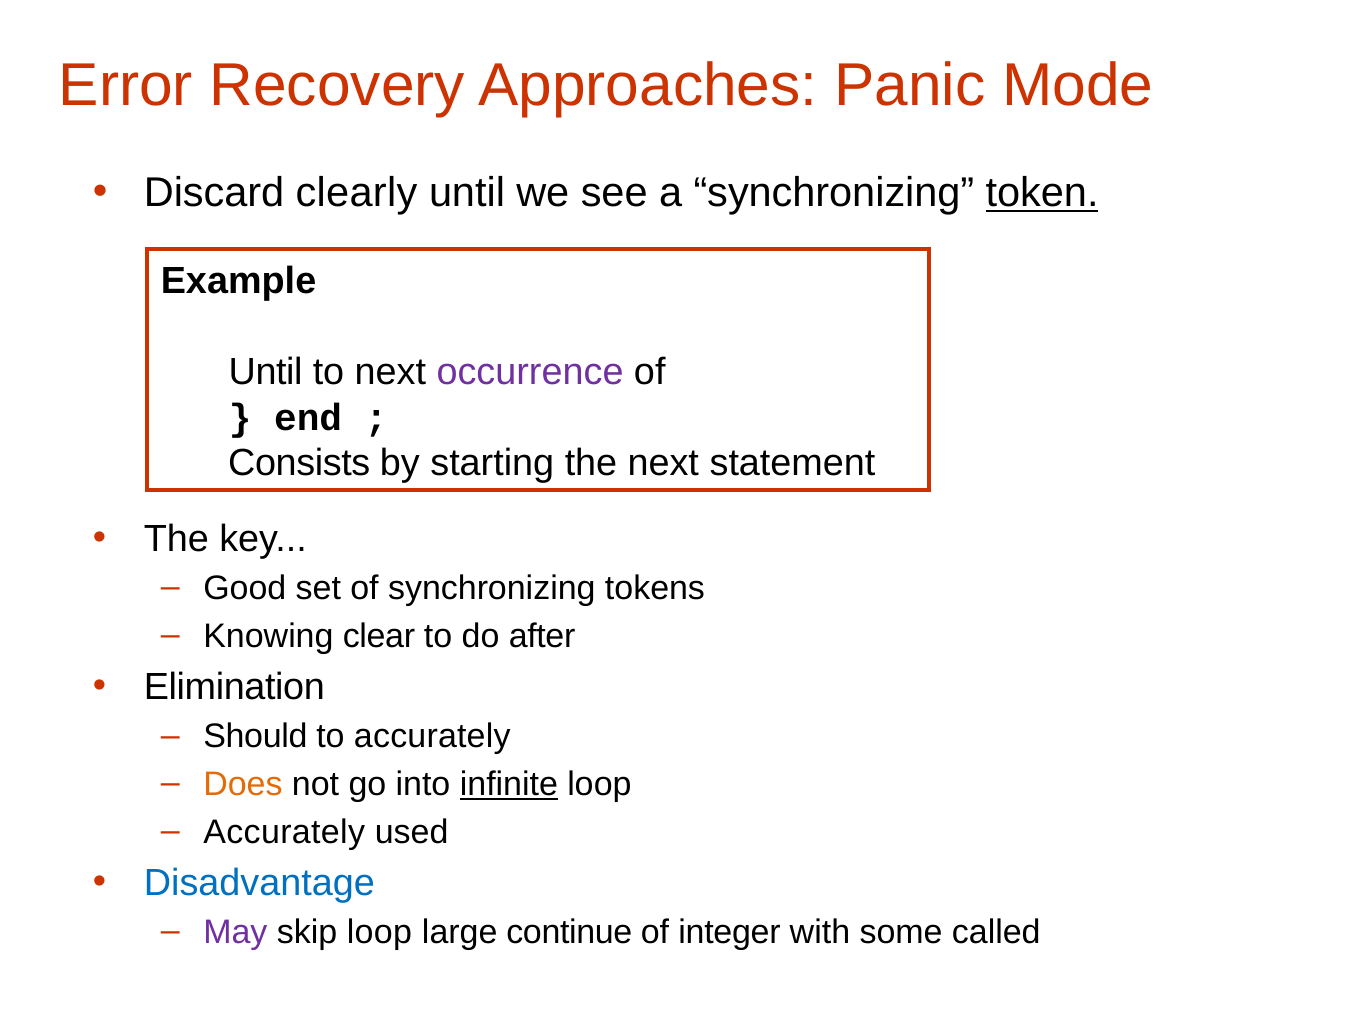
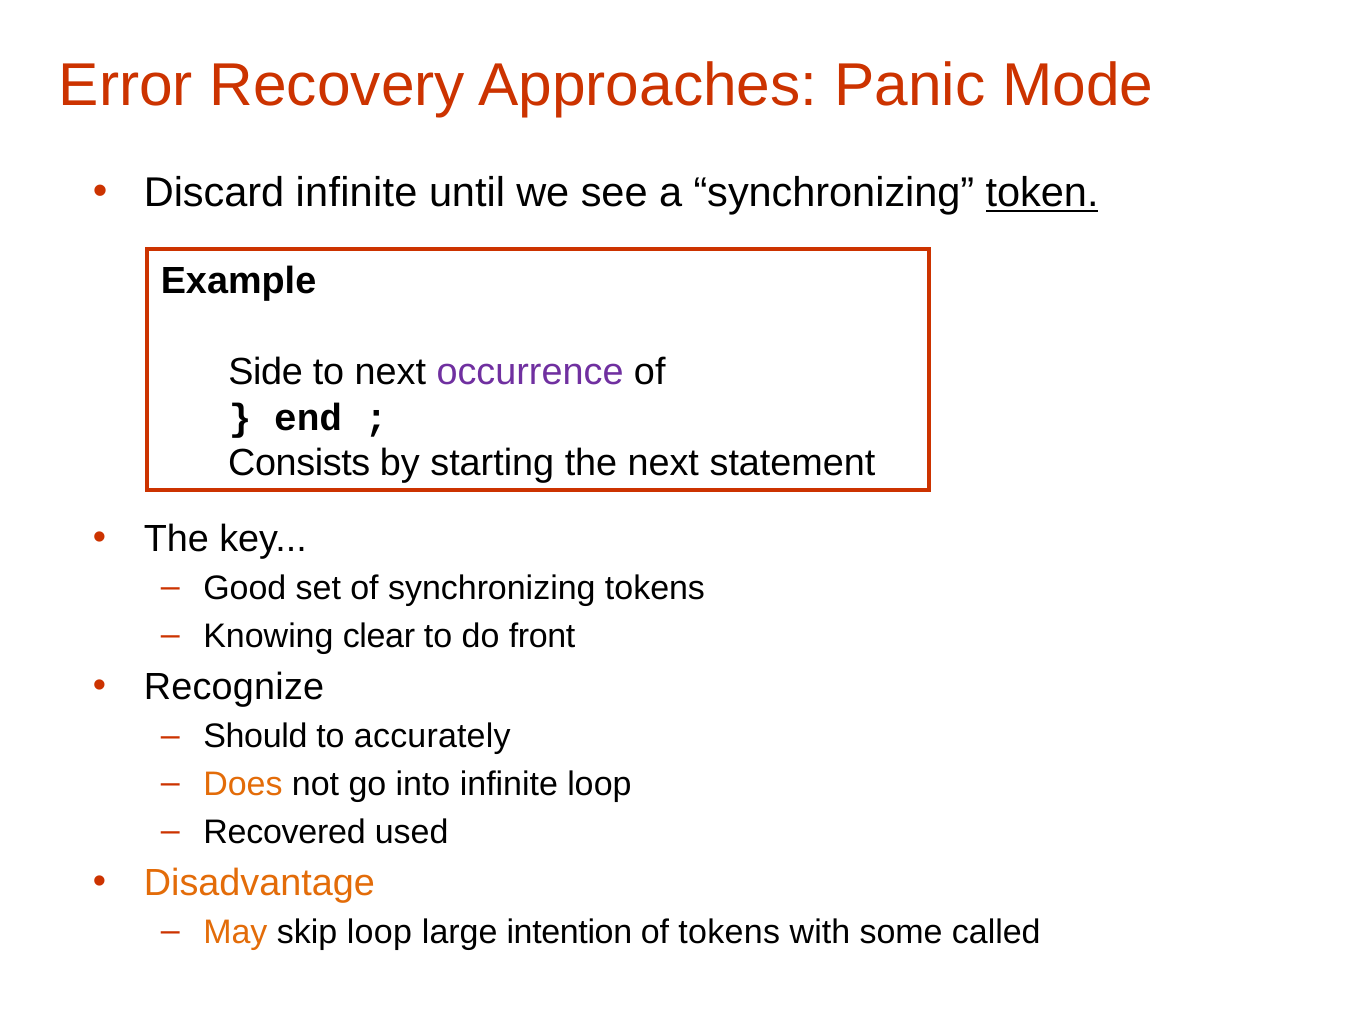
Discard clearly: clearly -> infinite (357, 193)
Until: Until -> Side (266, 372)
after: after -> front (542, 636)
Elimination: Elimination -> Recognize (234, 687)
infinite underline: present -> none (509, 784)
Accurately: Accurately -> Recovered (285, 831)
Disadvantage colour: blue -> orange (259, 882)
May colour: purple -> orange (235, 932)
continue: continue -> intention (569, 932)
of integer: integer -> tokens (729, 932)
